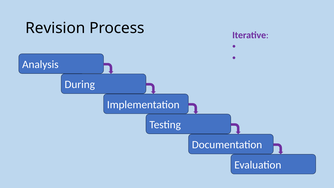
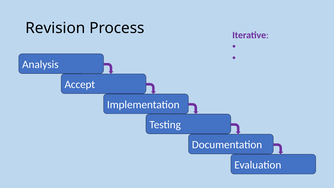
During: During -> Accept (80, 84)
